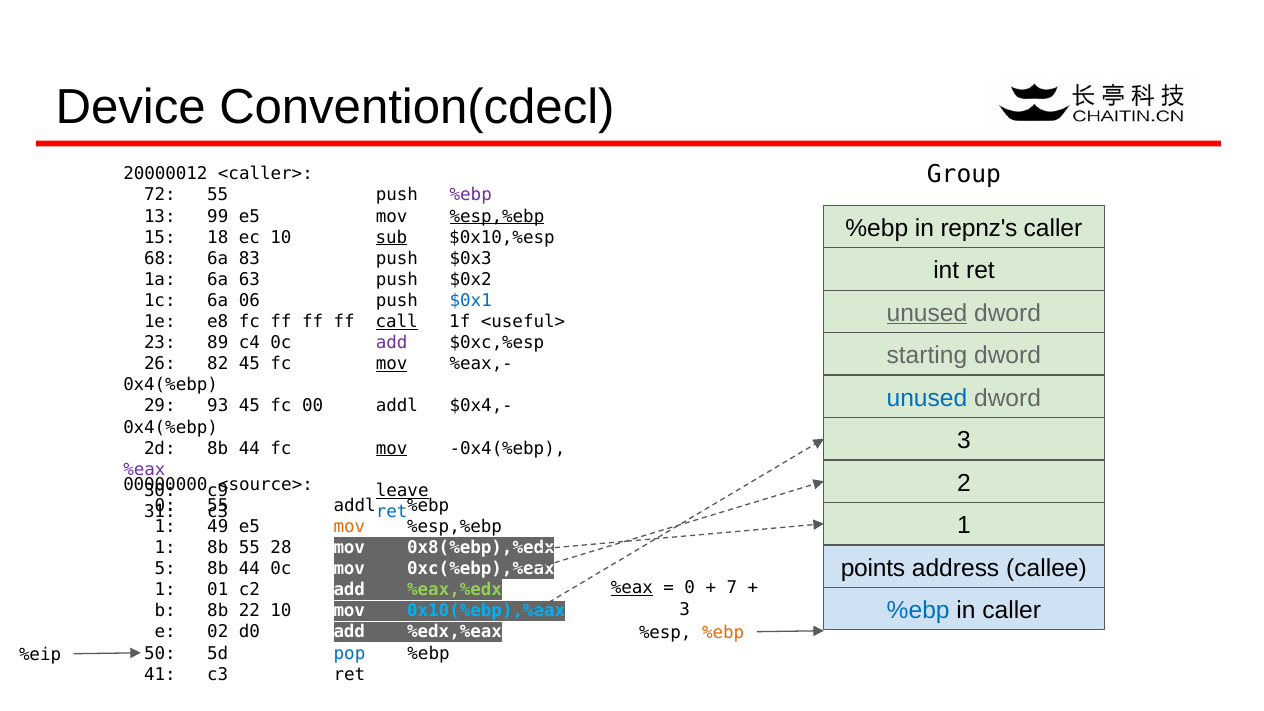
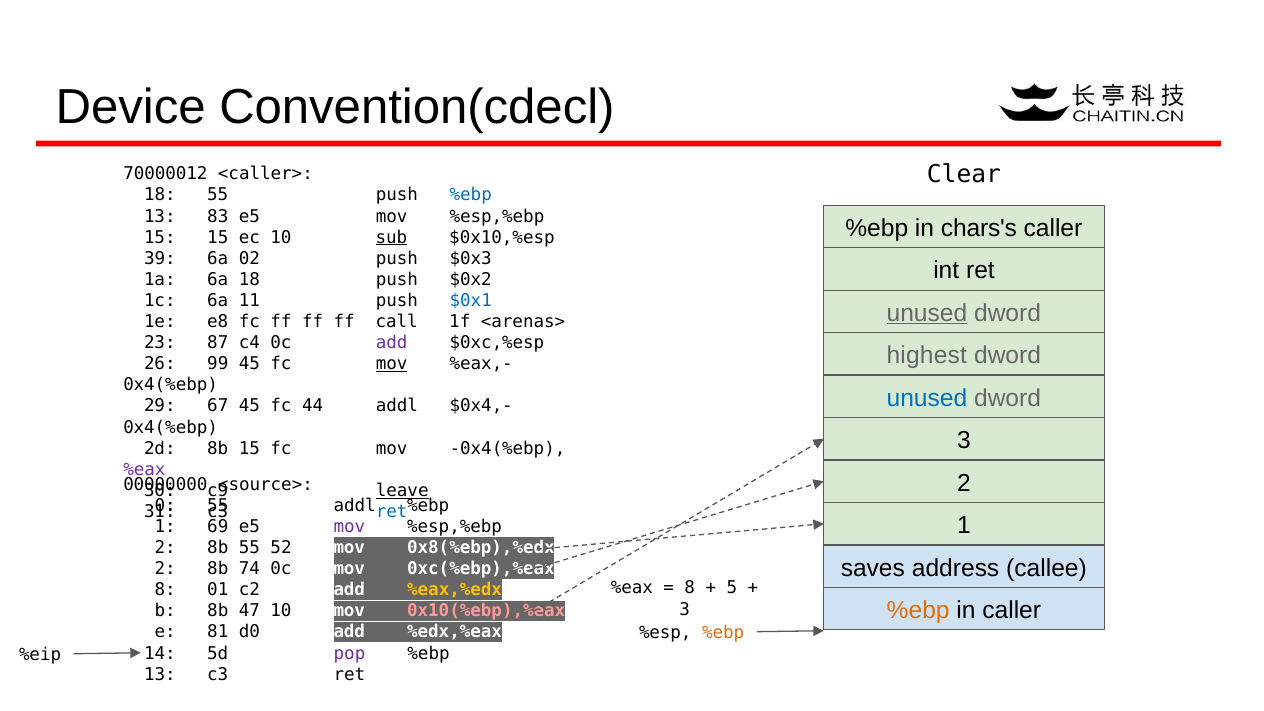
Group: Group -> Clear (964, 175)
20000012: 20000012 -> 70000012 (165, 174)
72: 72 -> 18 (160, 195)
%ebp colour: purple -> blue (471, 195)
99: 99 -> 83 (218, 216)
%esp,%ebp underline: present -> none (497, 216)
repnz's: repnz's -> chars's (979, 228)
15 18: 18 -> 15 (218, 237)
68: 68 -> 39 (160, 258)
83: 83 -> 02 (249, 258)
6a 63: 63 -> 18 (249, 280)
06: 06 -> 11 (249, 301)
call underline: present -> none (397, 322)
<useful>: <useful> -> <arenas> (523, 322)
89: 89 -> 87 (218, 343)
starting: starting -> highest (927, 356)
82: 82 -> 99 (218, 364)
93: 93 -> 67 (218, 406)
00: 00 -> 44 (313, 406)
2d 8b 44: 44 -> 15 (249, 448)
mov underline: present -> none (392, 448)
49: 49 -> 69 (218, 527)
mov colour: orange -> purple (349, 527)
1: 1 -> 2 (165, 548)
28: 28 -> 52 (281, 548)
points: points -> saves (873, 568)
5: 5 -> 2 (165, 569)
44: 44 -> 74 (249, 569)
%eax underline: present -> none (632, 588)
0: 0 -> 8 (690, 588)
7: 7 -> 5 (732, 588)
1: 1 -> 8 (165, 590)
%eax,%edx colour: light green -> yellow (455, 590)
%ebp colour: blue -> orange (918, 610)
22: 22 -> 47 (249, 611)
0x10(%ebp),%eax colour: light blue -> pink (486, 611)
02: 02 -> 81 (218, 632)
50: 50 -> 14 (160, 653)
pop colour: blue -> purple (350, 653)
41: 41 -> 13 (160, 674)
